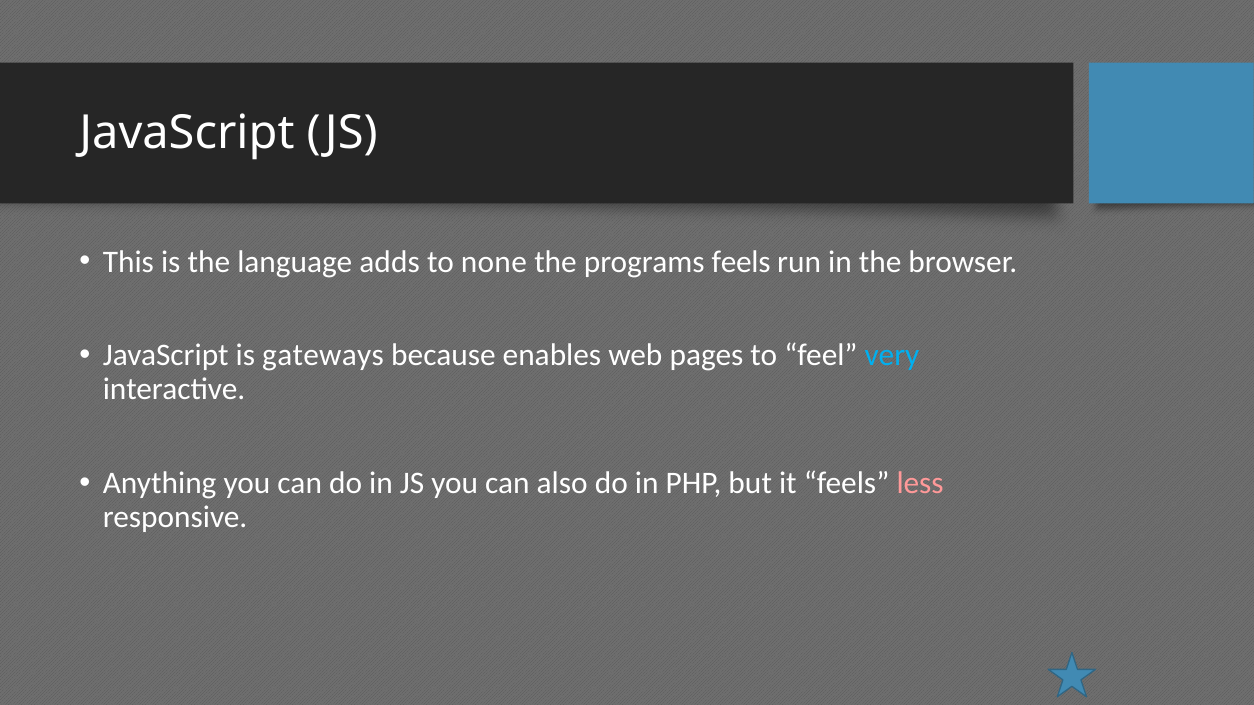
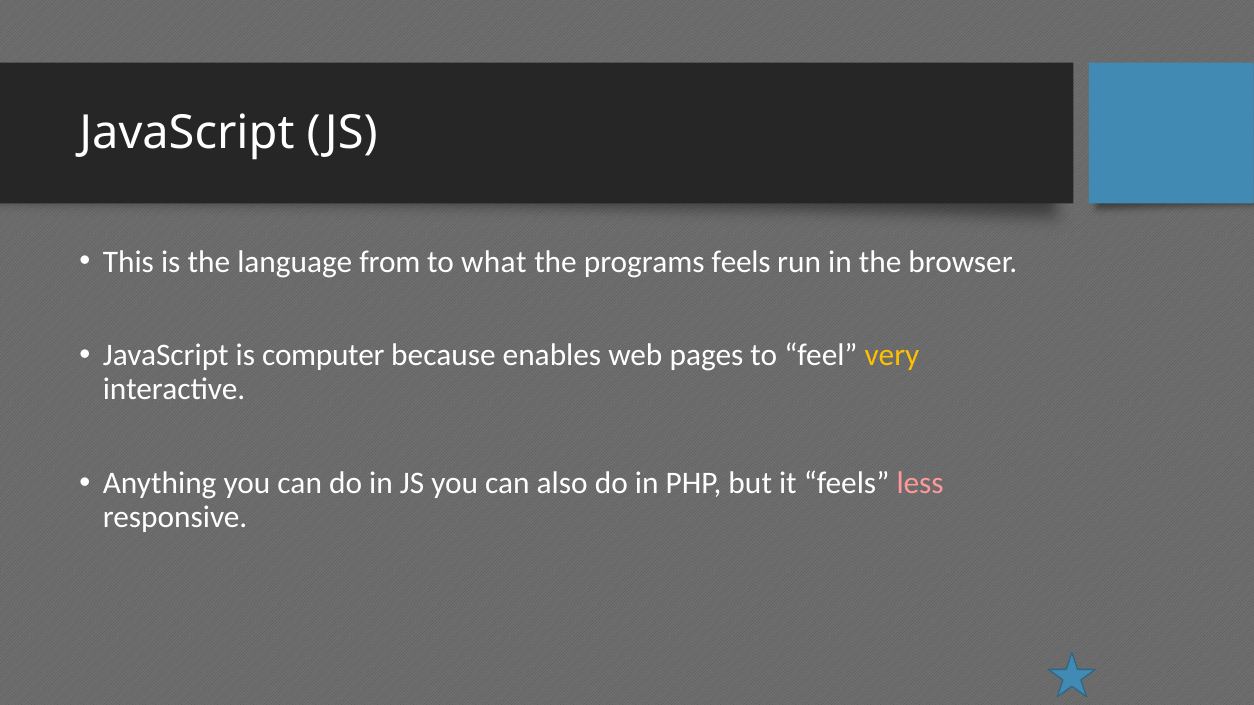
adds: adds -> from (390, 262)
none: none -> what (494, 262)
gateways: gateways -> computer (323, 356)
very colour: light blue -> yellow (892, 356)
